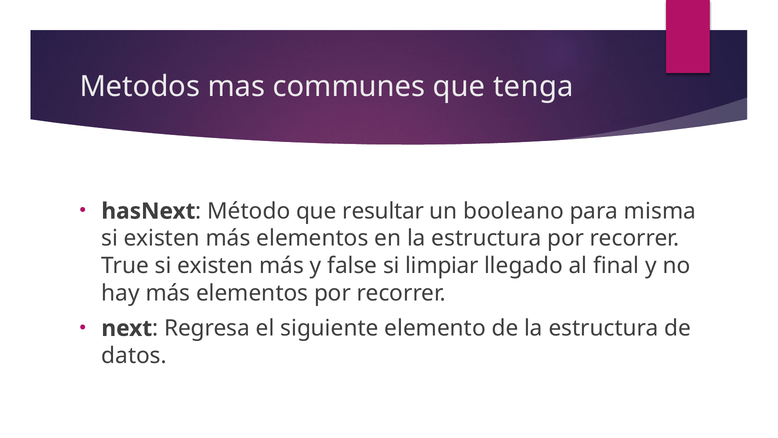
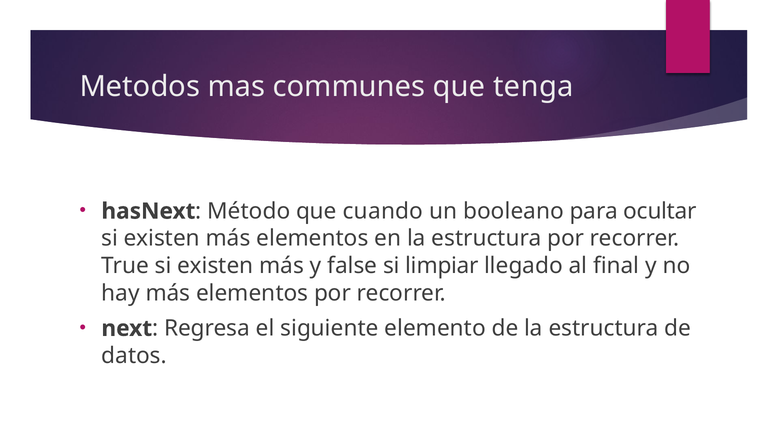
resultar: resultar -> cuando (383, 211)
misma: misma -> ocultar (660, 211)
